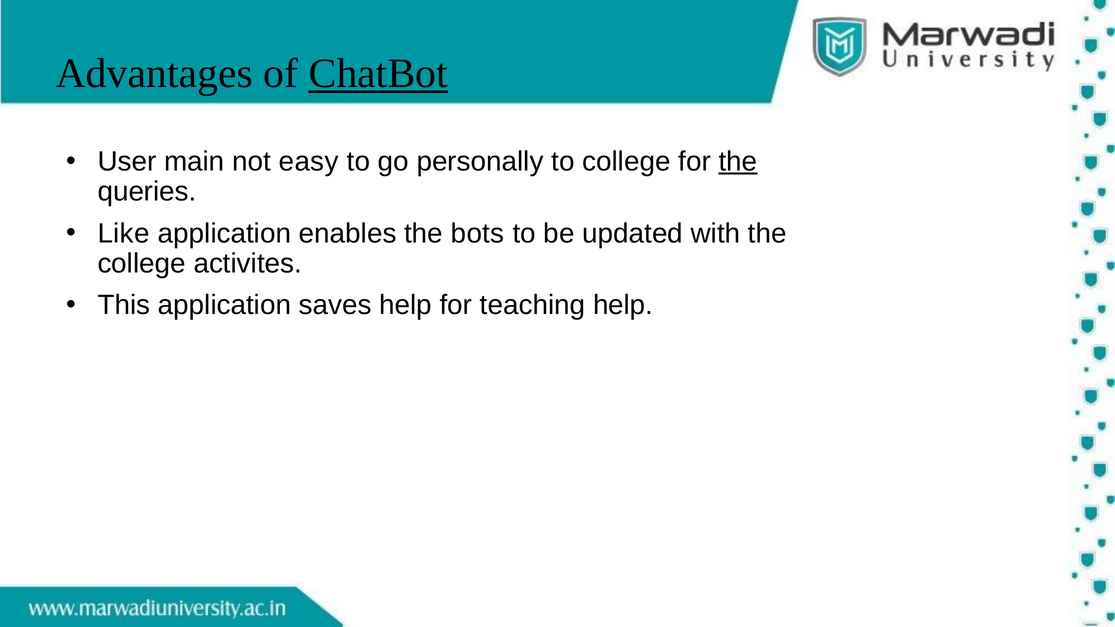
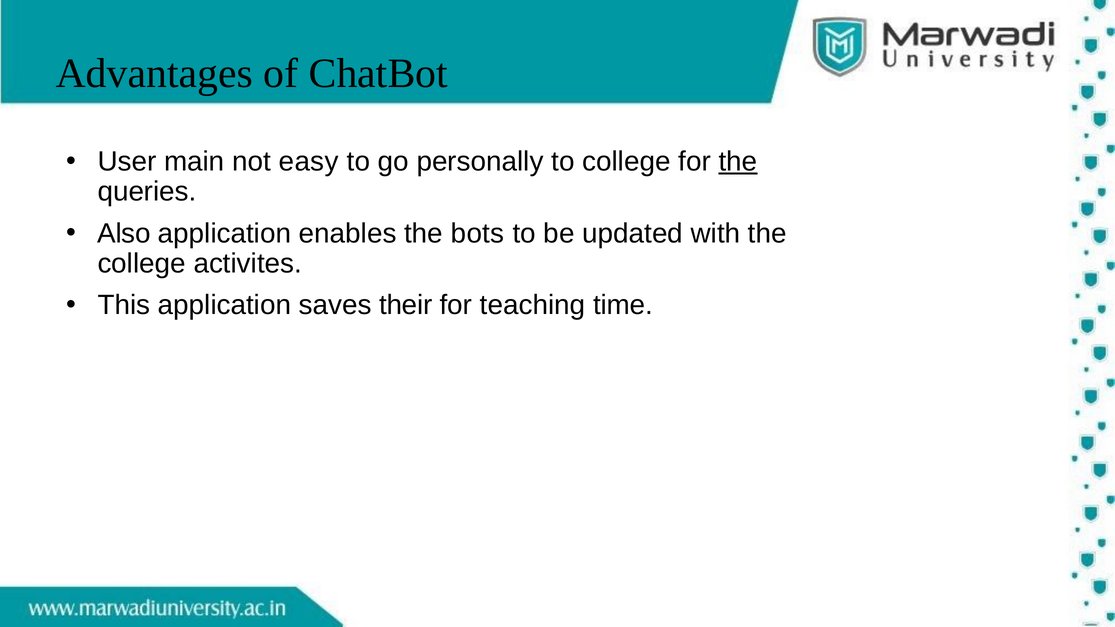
ChatBot underline: present -> none (378, 74)
Like: Like -> Also (124, 233)
saves help: help -> their (406, 305)
teaching help: help -> time (623, 305)
